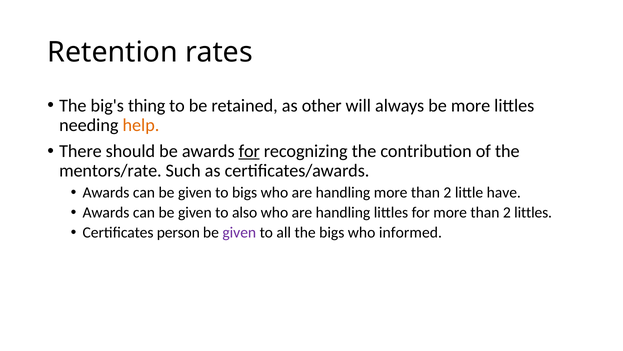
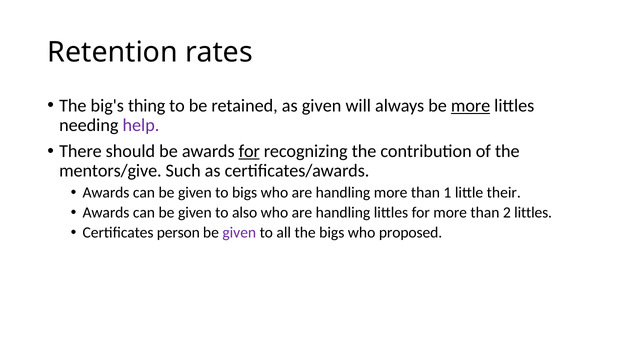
as other: other -> given (322, 105)
more underline: none -> present (471, 105)
help colour: orange -> purple (141, 125)
mentors/rate: mentors/rate -> mentors/give (110, 171)
handling more than 2: 2 -> 1 (447, 192)
have: have -> their (504, 192)
informed: informed -> proposed (411, 232)
